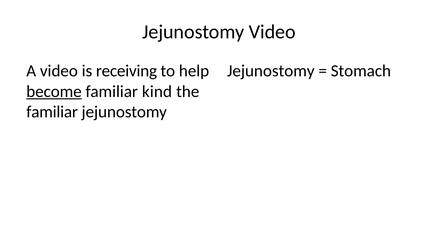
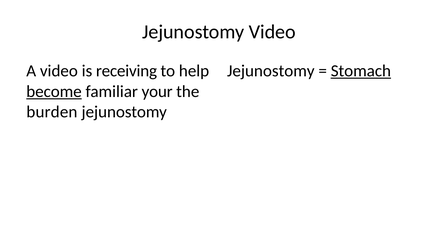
Stomach underline: none -> present (361, 71)
kind: kind -> your (157, 92)
familiar: familiar -> burden (52, 112)
